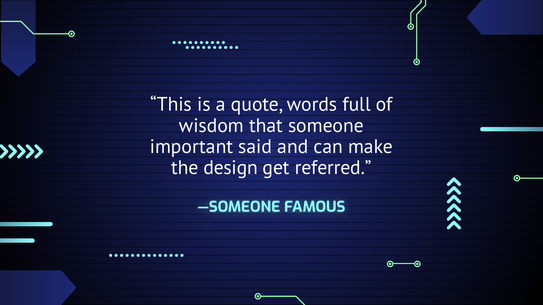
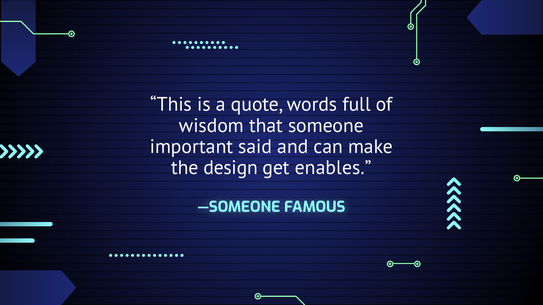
referred: referred -> enables (333, 168)
